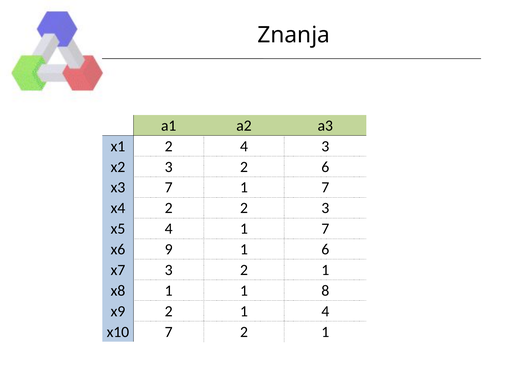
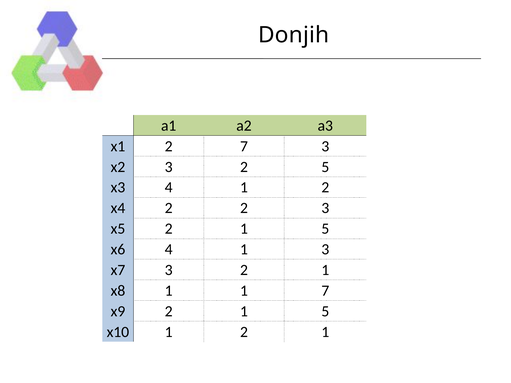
Znanja: Znanja -> Donjih (294, 35)
2 4: 4 -> 7 (244, 146)
2 6: 6 -> 5 (325, 167)
x3 7: 7 -> 4 (169, 188)
7: 7 -> 2 (325, 188)
x5 4: 4 -> 2 (169, 229)
7: 7 -> 5 (325, 229)
x6 9: 9 -> 4 (169, 250)
1 6: 6 -> 3 (325, 250)
1 8: 8 -> 7 (325, 291)
x9 2 1 4: 4 -> 5 (325, 311)
x10 7: 7 -> 1 (169, 332)
